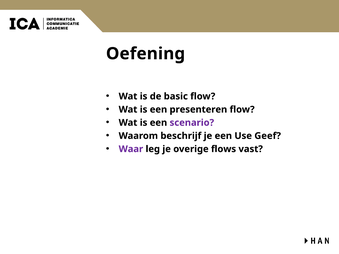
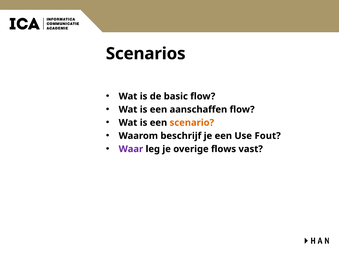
Oefening: Oefening -> Scenarios (146, 54)
presenteren: presenteren -> aanschaffen (198, 110)
scenario colour: purple -> orange (192, 123)
Geef: Geef -> Fout (268, 136)
